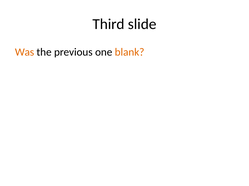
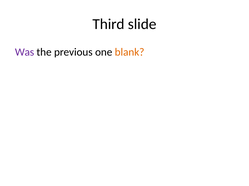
Was colour: orange -> purple (25, 52)
